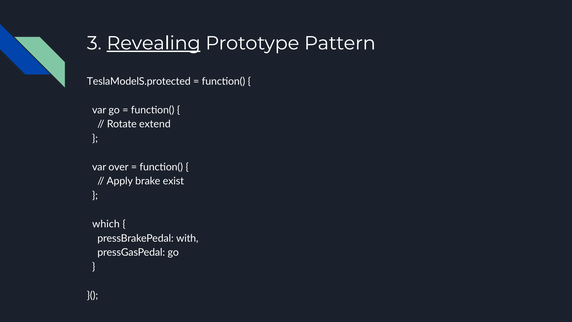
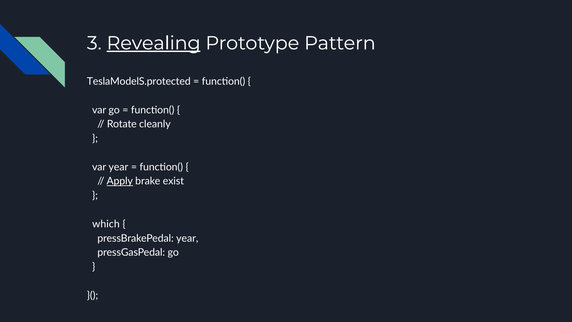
extend: extend -> cleanly (155, 124)
var over: over -> year (118, 167)
Apply underline: none -> present (120, 181)
pressBrakePedal with: with -> year (187, 238)
